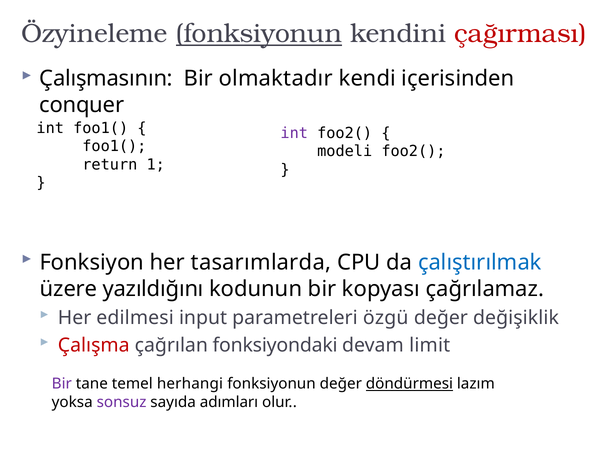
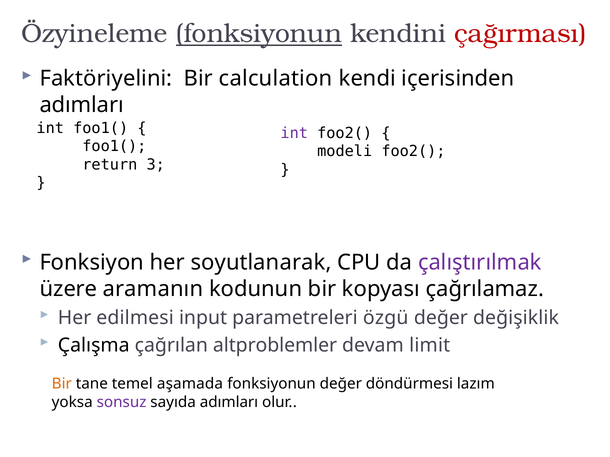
Çalışmasının: Çalışmasının -> Faktöriyelini (106, 79)
olmaktadır: olmaktadır -> calculation (276, 79)
conquer: conquer -> adımları (82, 105)
1: 1 -> 3 (156, 165)
tasarımlarda: tasarımlarda -> soyutlanarak (261, 263)
çalıştırılmak colour: blue -> purple (480, 263)
yazıldığını: yazıldığını -> aramanın (153, 289)
Çalışma colour: red -> black (94, 346)
fonksiyondaki: fonksiyondaki -> altproblemler (275, 346)
Bir colour: purple -> orange (62, 384)
herhangi: herhangi -> aşamada (190, 384)
döndürmesi underline: present -> none (409, 384)
